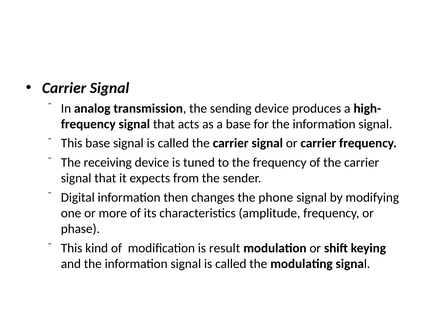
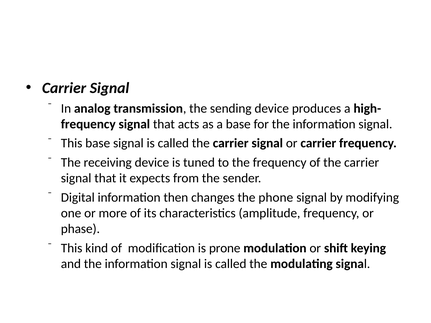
result: result -> prone (225, 248)
